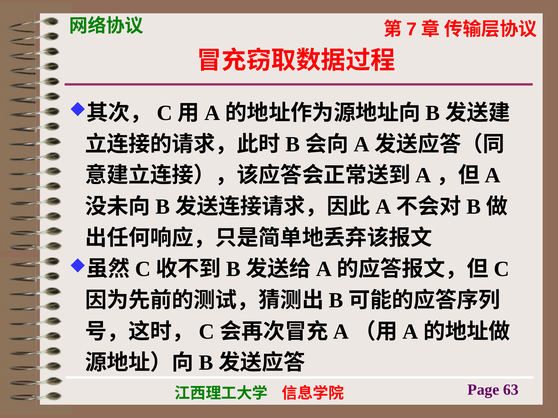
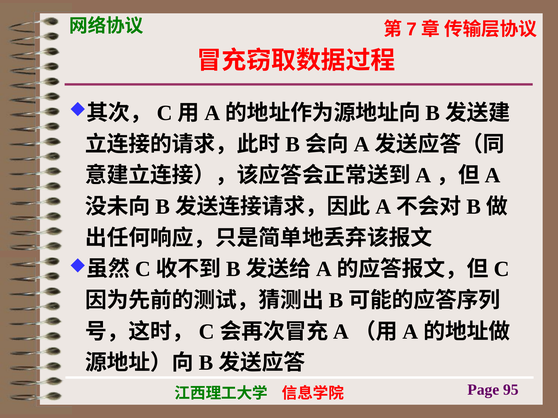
63: 63 -> 95 (511, 390)
